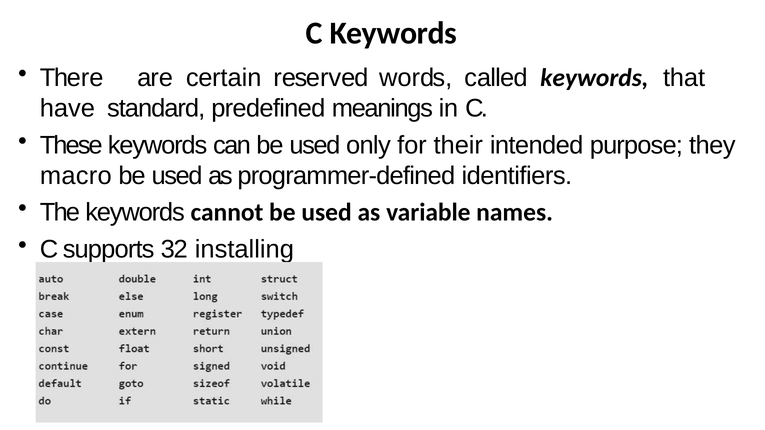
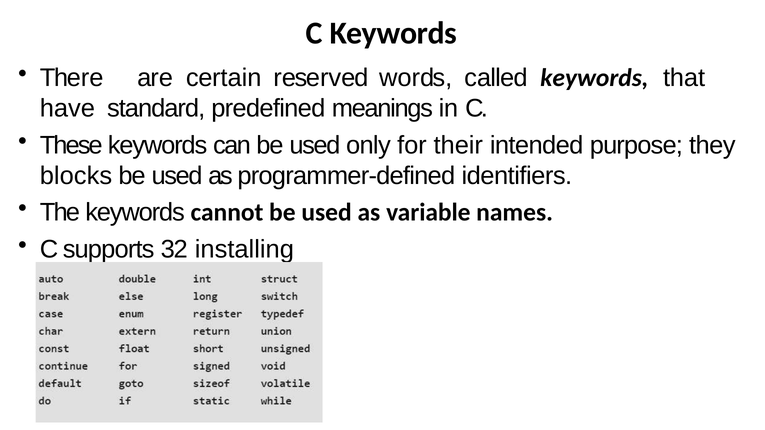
macro: macro -> blocks (76, 176)
